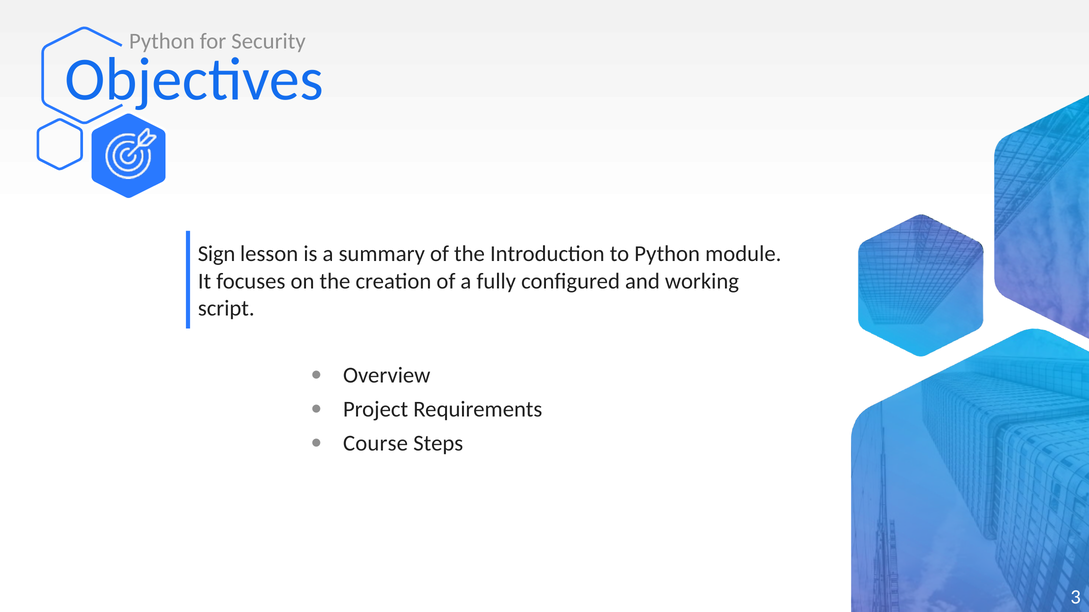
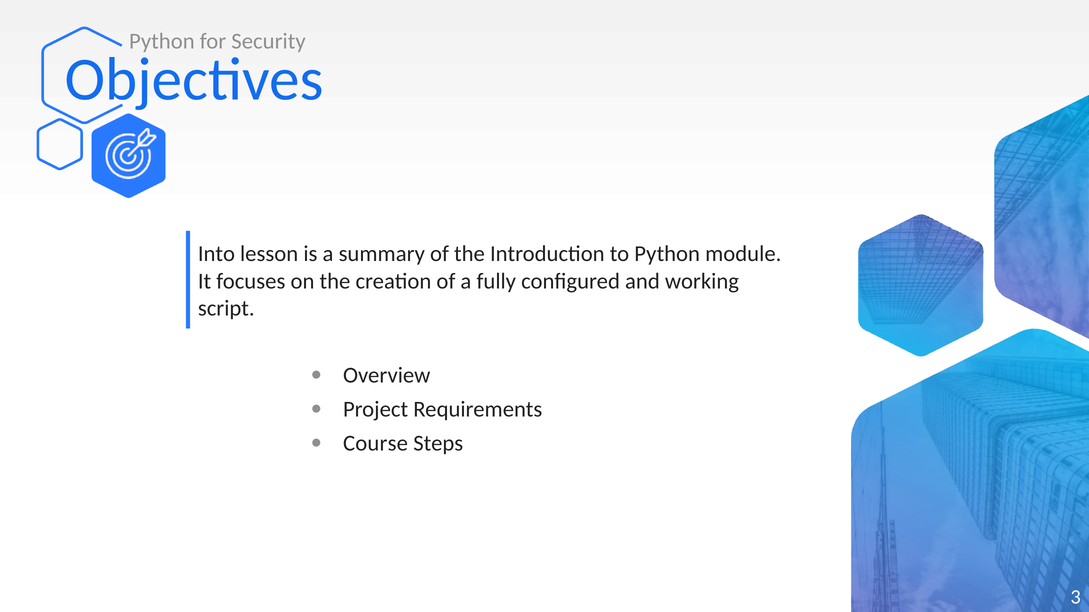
Sign: Sign -> Into (216, 254)
